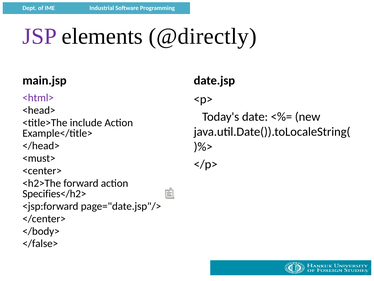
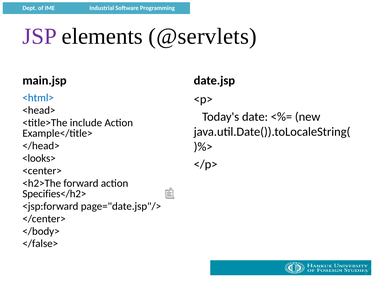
@directly: @directly -> @servlets (203, 36)
<html> colour: purple -> blue (38, 98)
<must>: <must> -> <looks> (39, 158)
